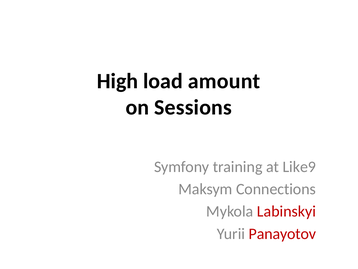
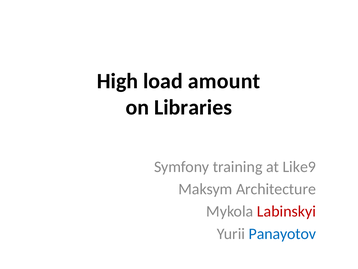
Sessions: Sessions -> Libraries (193, 107)
Connections: Connections -> Architecture (276, 189)
Panayotov colour: red -> blue (282, 233)
